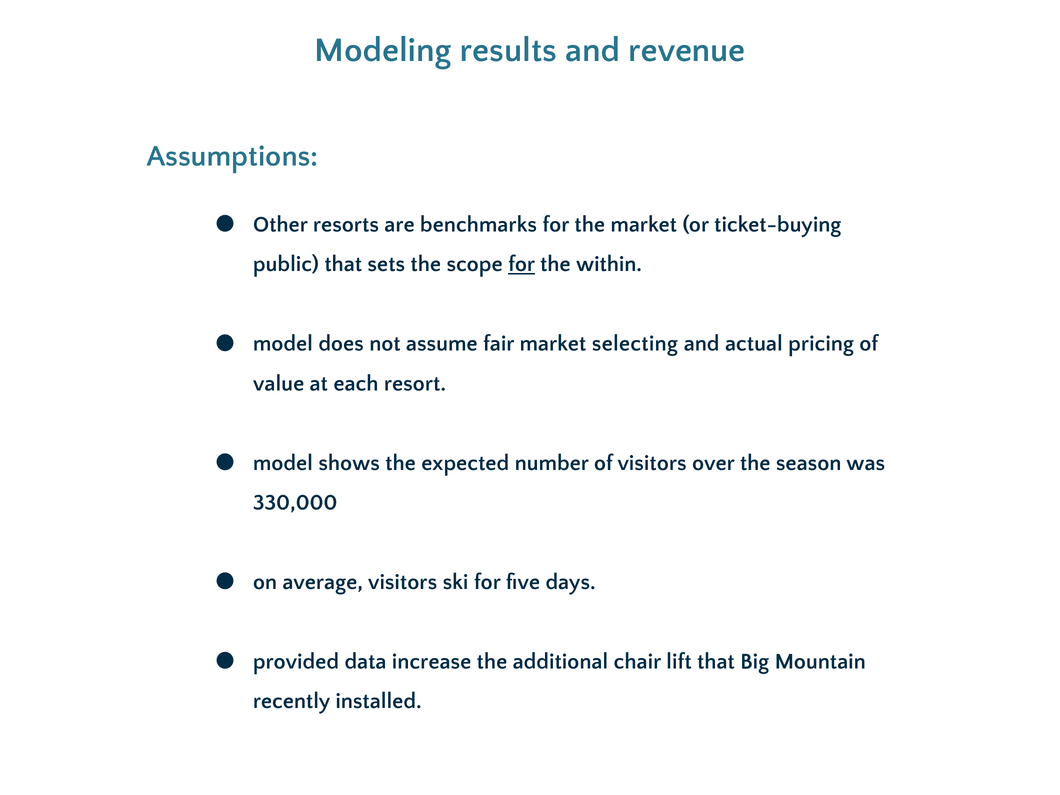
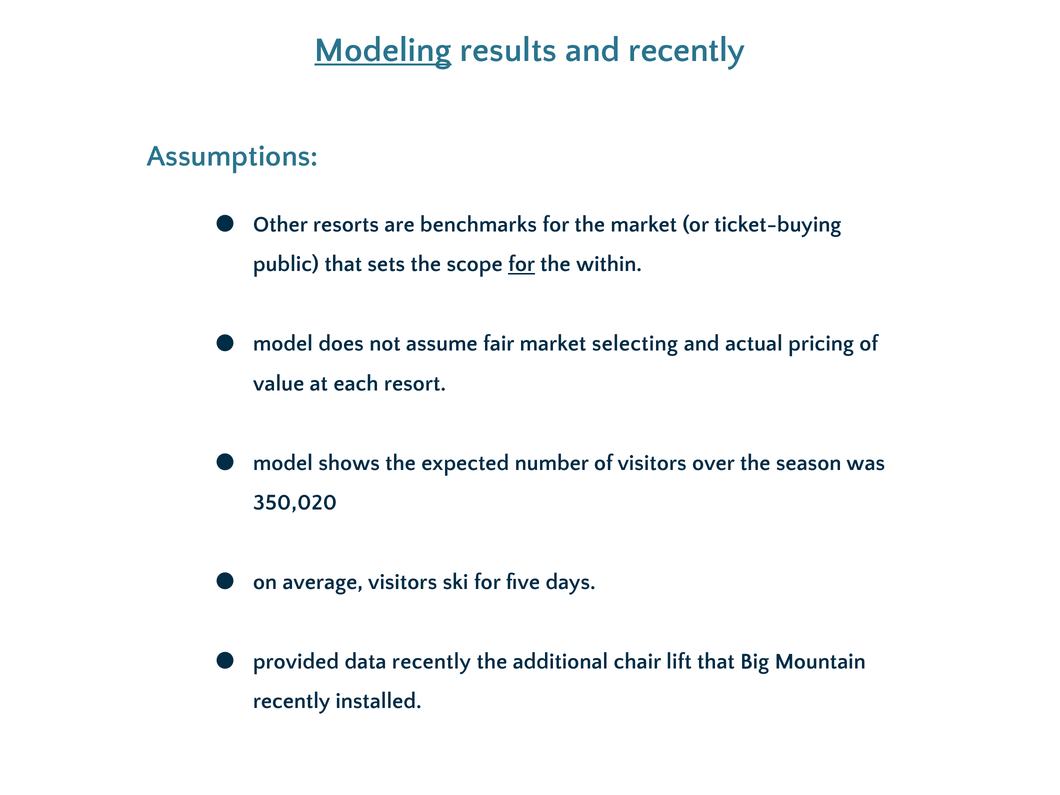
Modeling underline: none -> present (383, 50)
and revenue: revenue -> recently (687, 50)
330,000: 330,000 -> 350,020 (295, 503)
data increase: increase -> recently (431, 661)
